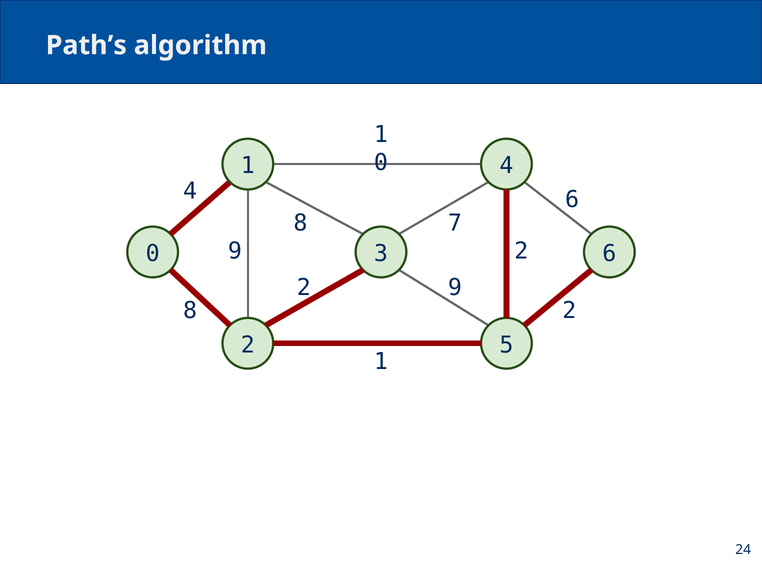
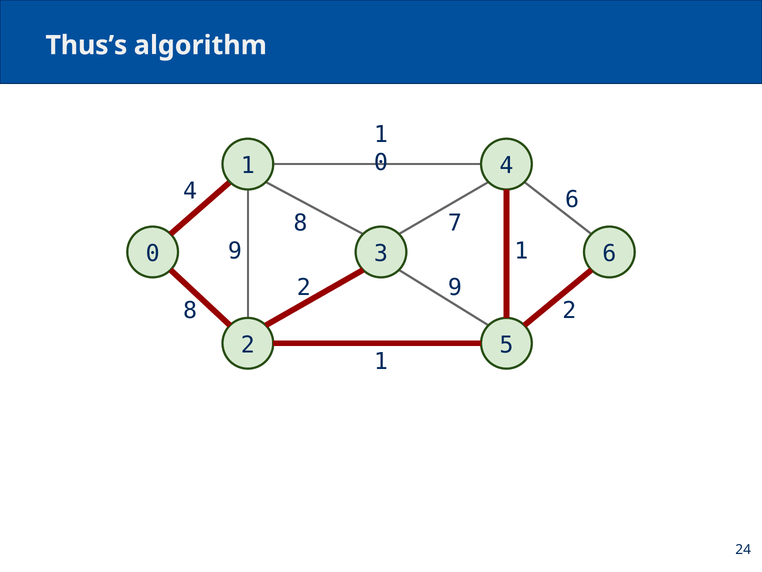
Path’s: Path’s -> Thus’s (86, 45)
2: 2 -> 1 (521, 251)
